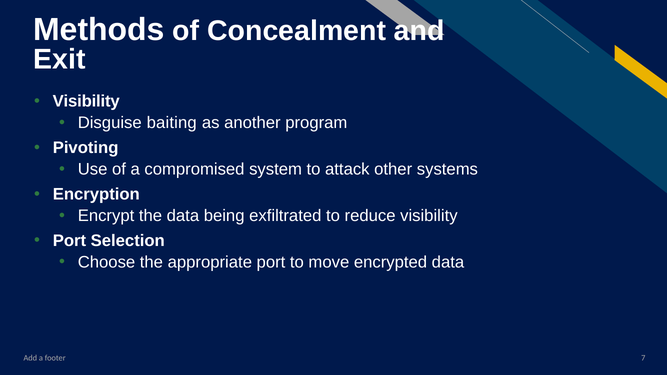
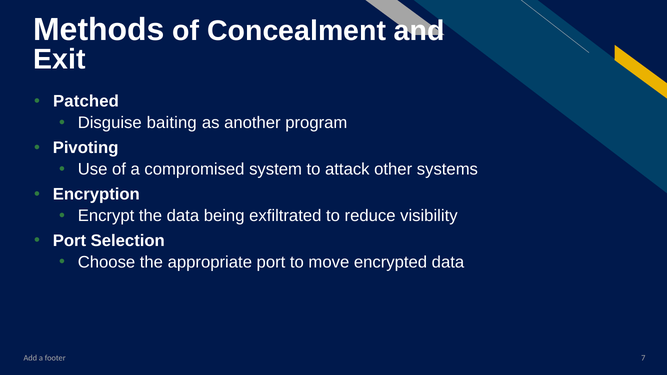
Visibility: Visibility -> Patched (86, 101)
